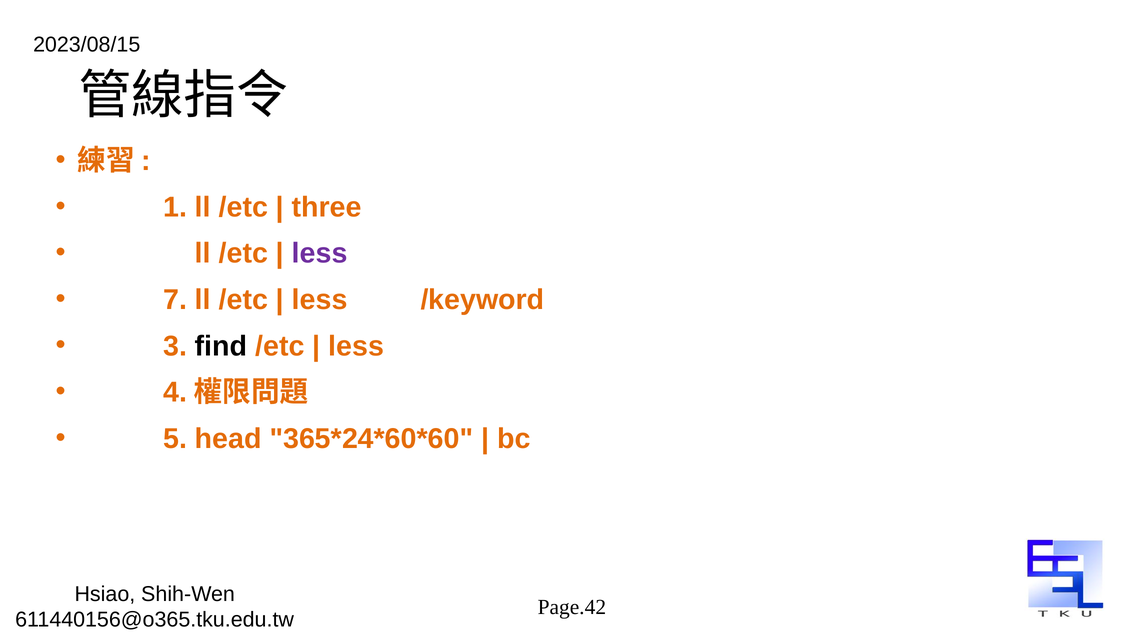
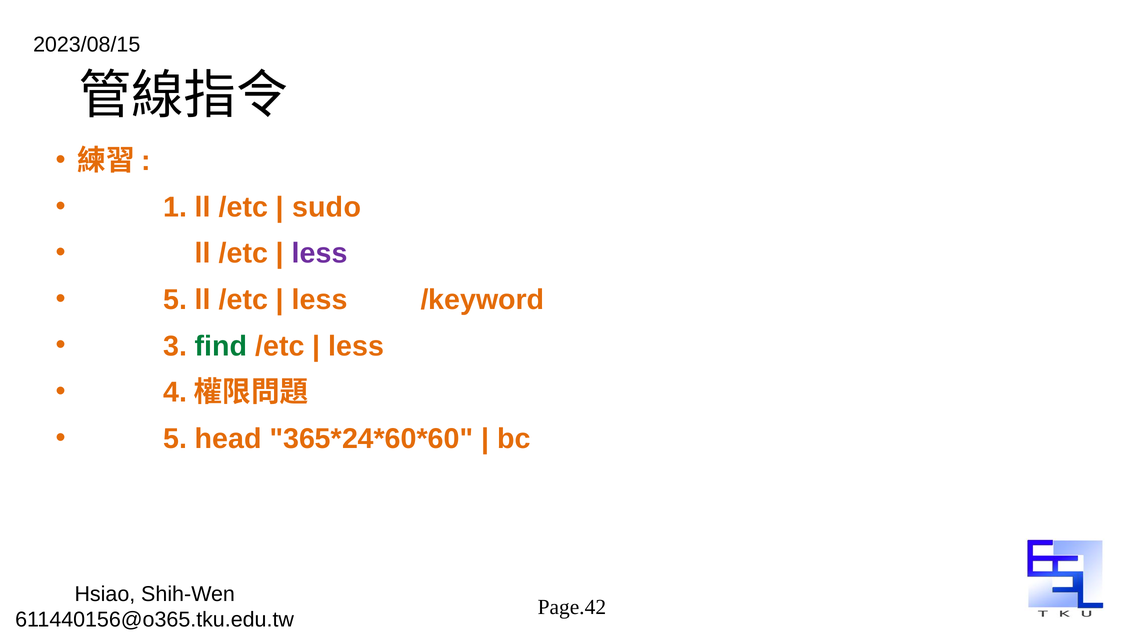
three: three -> sudo (327, 207)
7: 7 -> 5 (175, 300)
find colour: black -> green (221, 346)
